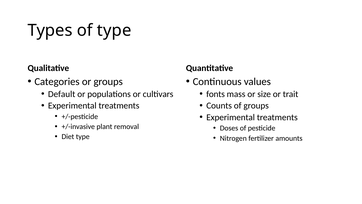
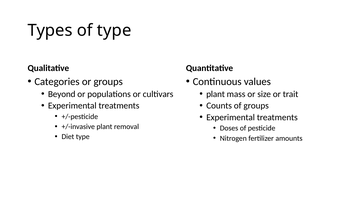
Default: Default -> Beyond (62, 94)
fonts: fonts -> plant (216, 94)
